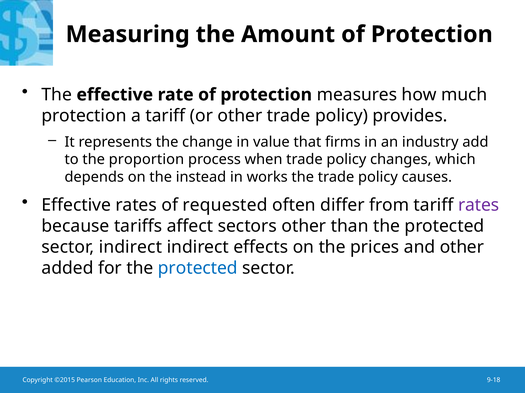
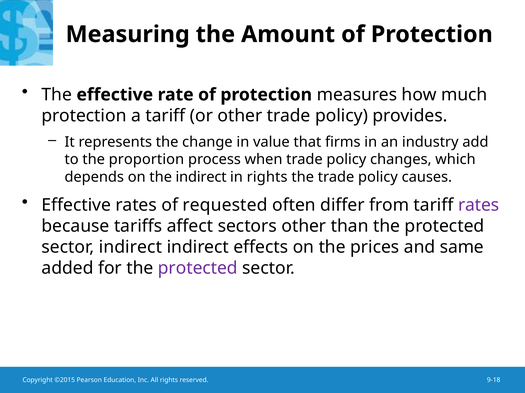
the instead: instead -> indirect (201, 177)
in works: works -> rights (267, 177)
and other: other -> same (462, 247)
protected colour: blue -> purple (198, 268)
